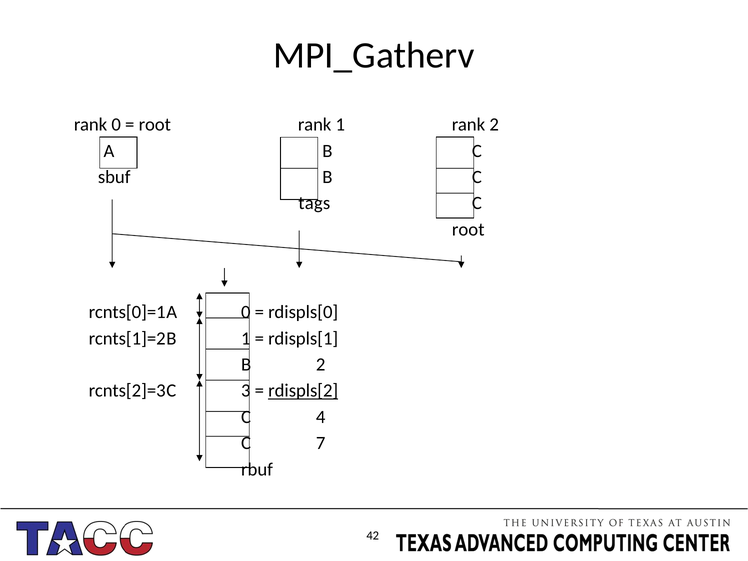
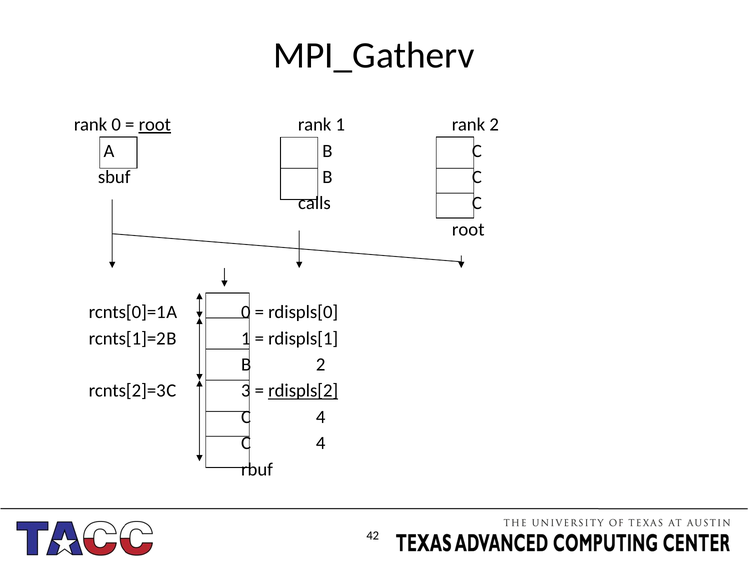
root underline: none -> present (155, 125)
tags: tags -> calls (314, 203)
7: 7 -> 4 (321, 443)
